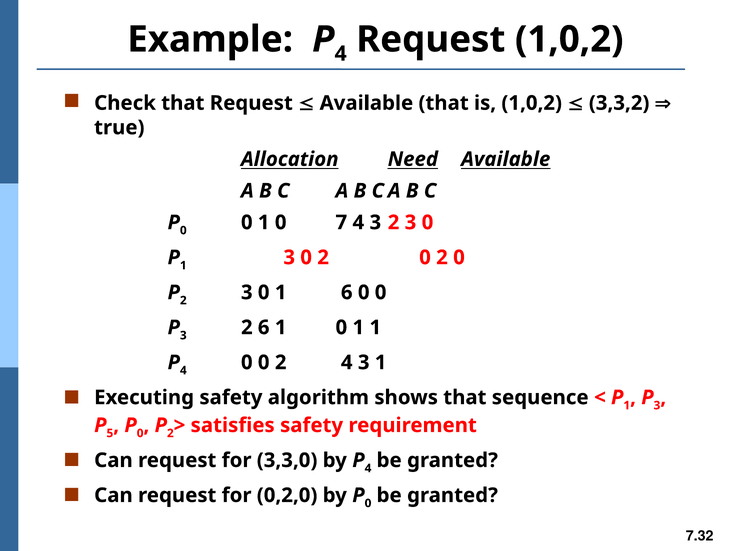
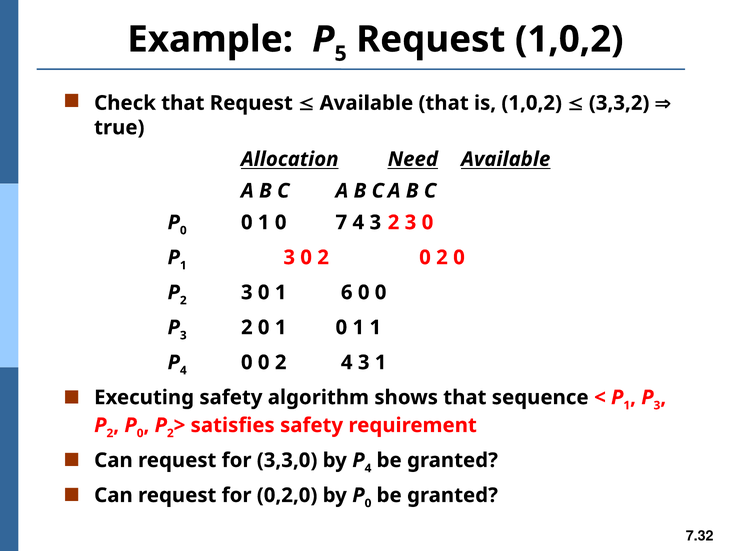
4: 4 -> 5 (341, 54)
3 2 6: 6 -> 0 (264, 327)
5: 5 -> 2 (110, 433)
